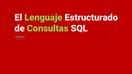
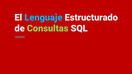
Lenguaje colour: light green -> light blue (43, 18)
